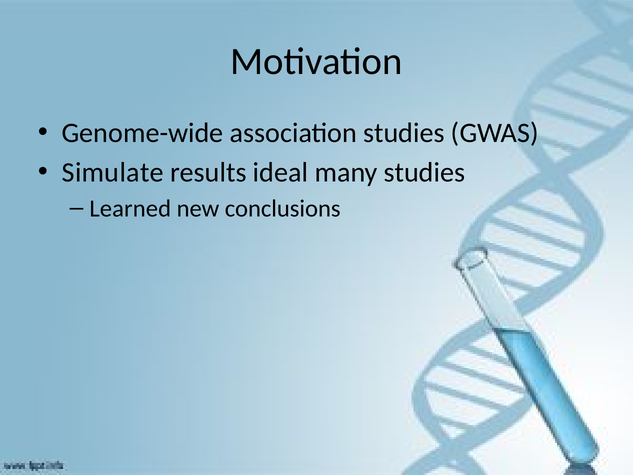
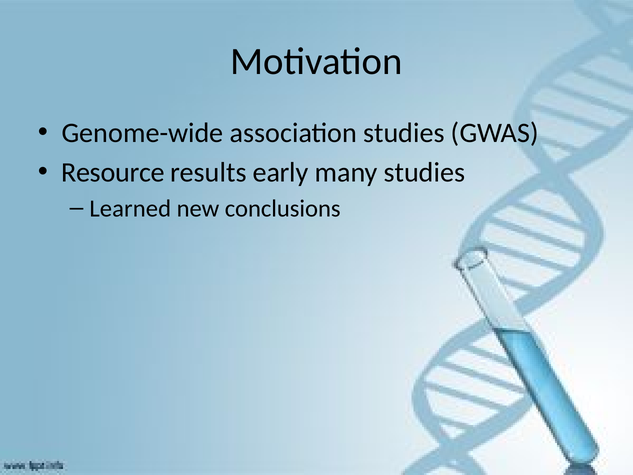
Simulate: Simulate -> Resource (113, 172)
ideal: ideal -> early (281, 172)
